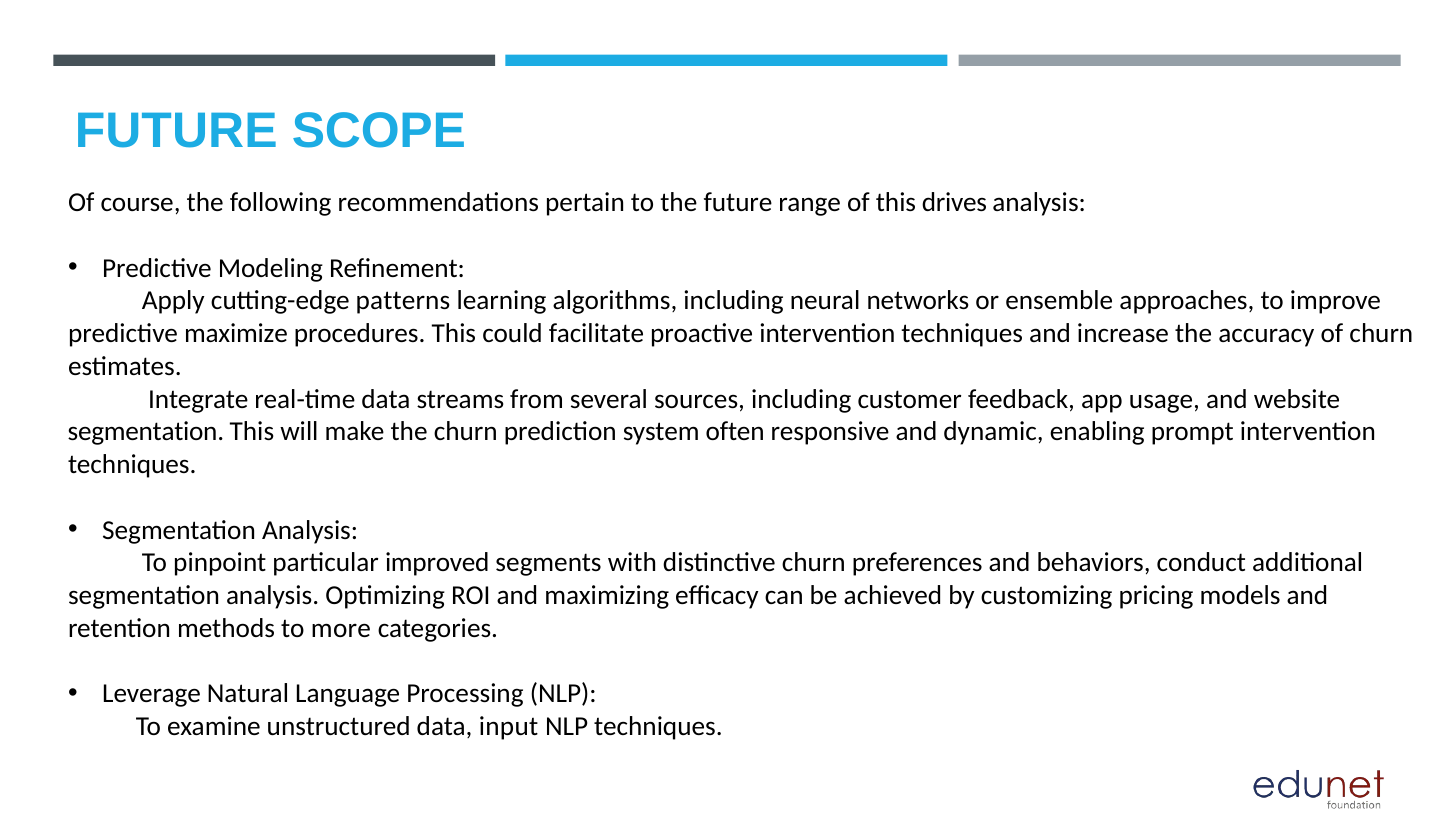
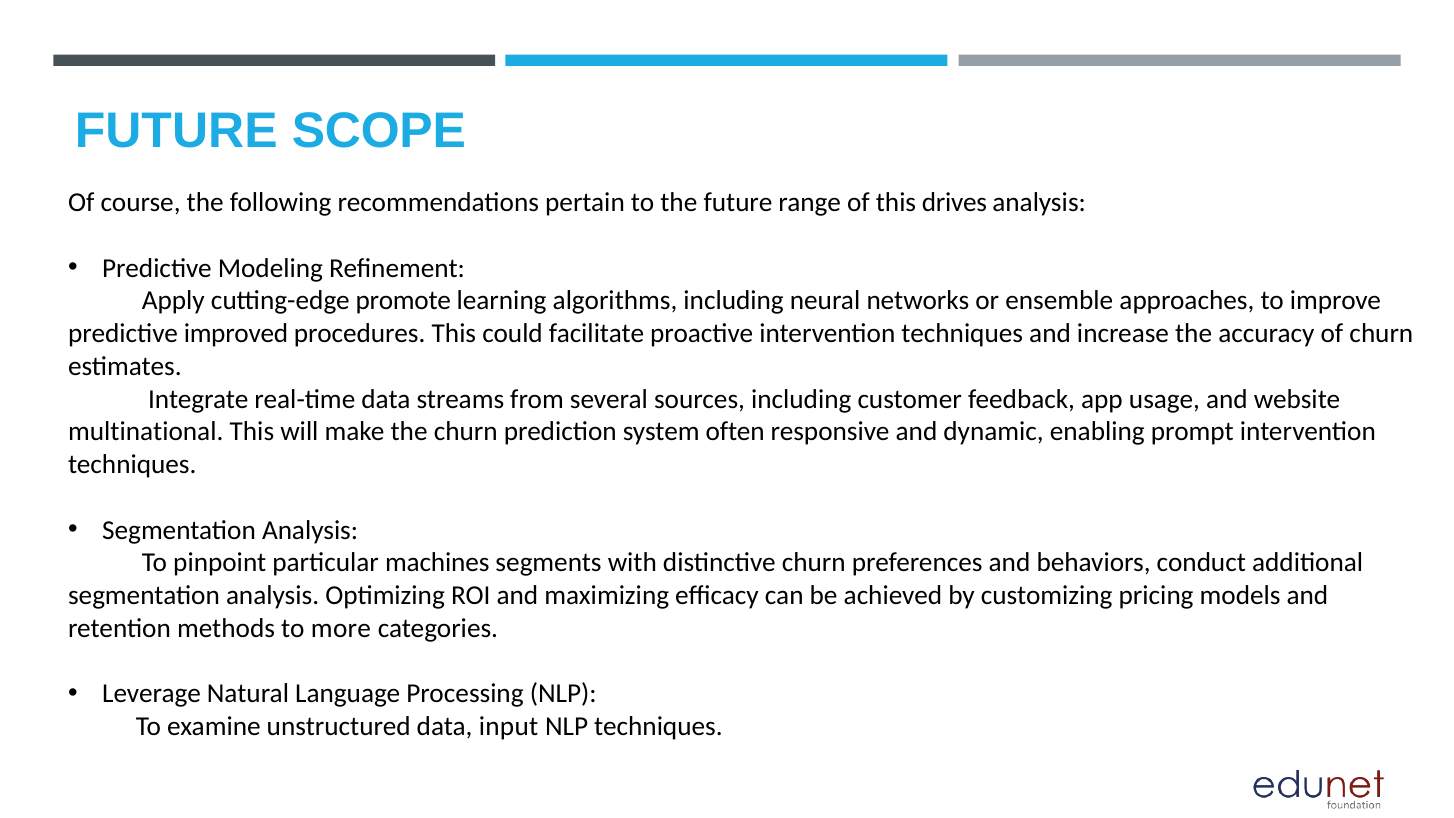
patterns: patterns -> promote (403, 301)
maximize: maximize -> improved (236, 334)
segmentation: segmentation -> multinational (146, 432)
improved: improved -> machines (437, 563)
